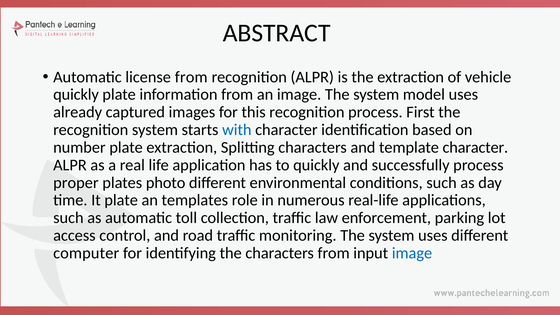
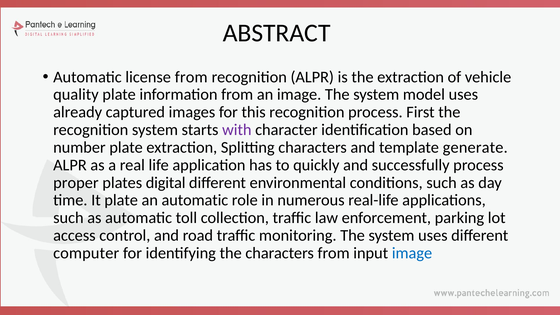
quickly: quickly -> quality (76, 95)
with colour: blue -> purple (237, 130)
template character: character -> generate (475, 147)
photo: photo -> digital (166, 183)
an templates: templates -> automatic (195, 200)
